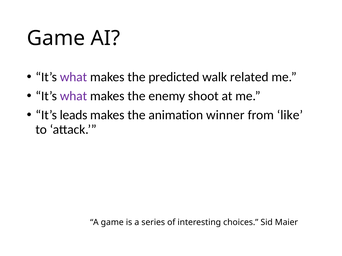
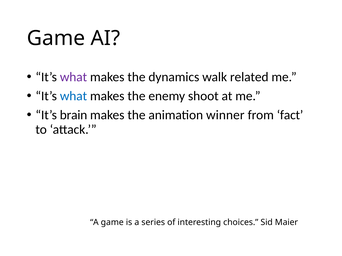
predicted: predicted -> dynamics (174, 77)
what colour: purple -> blue (74, 96)
leads: leads -> brain (74, 115)
like: like -> fact (290, 115)
